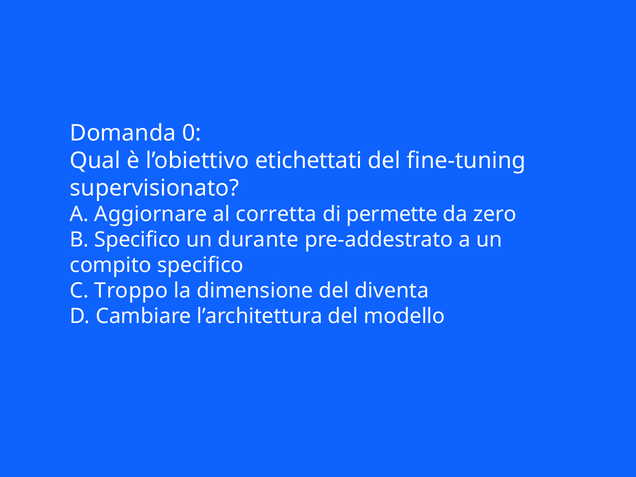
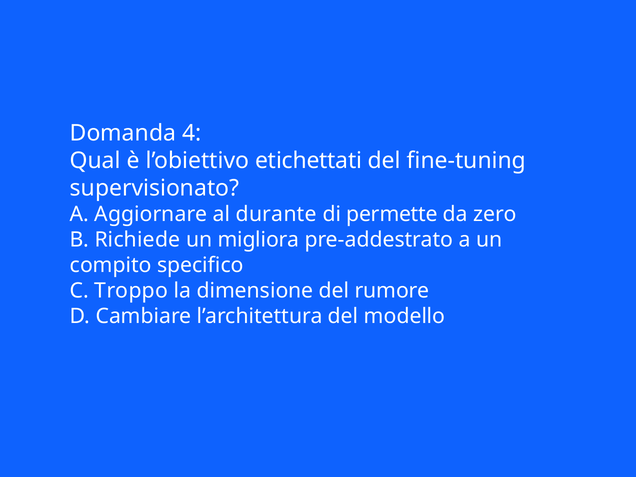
0: 0 -> 4 (192, 133)
corretta: corretta -> durante (276, 214)
B Specifico: Specifico -> Richiede (137, 240)
durante: durante -> migliora (258, 240)
diventa: diventa -> rumore (392, 291)
